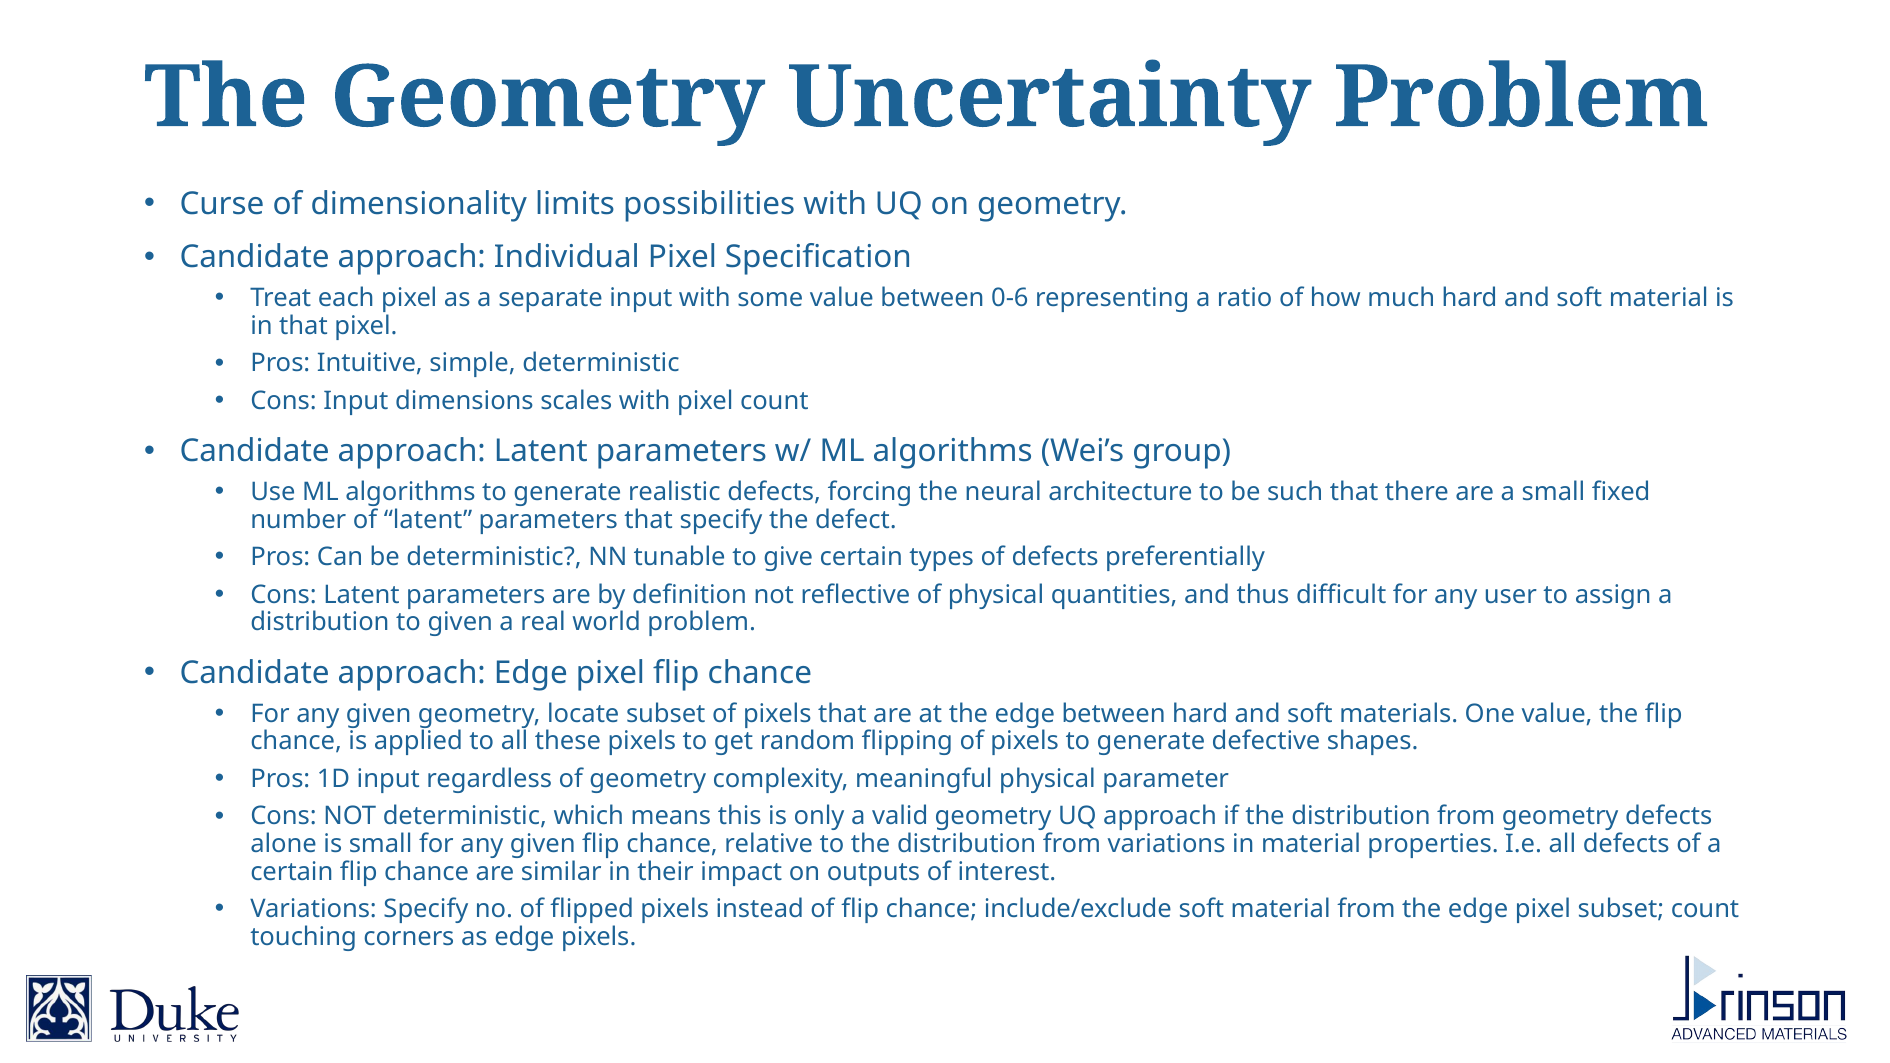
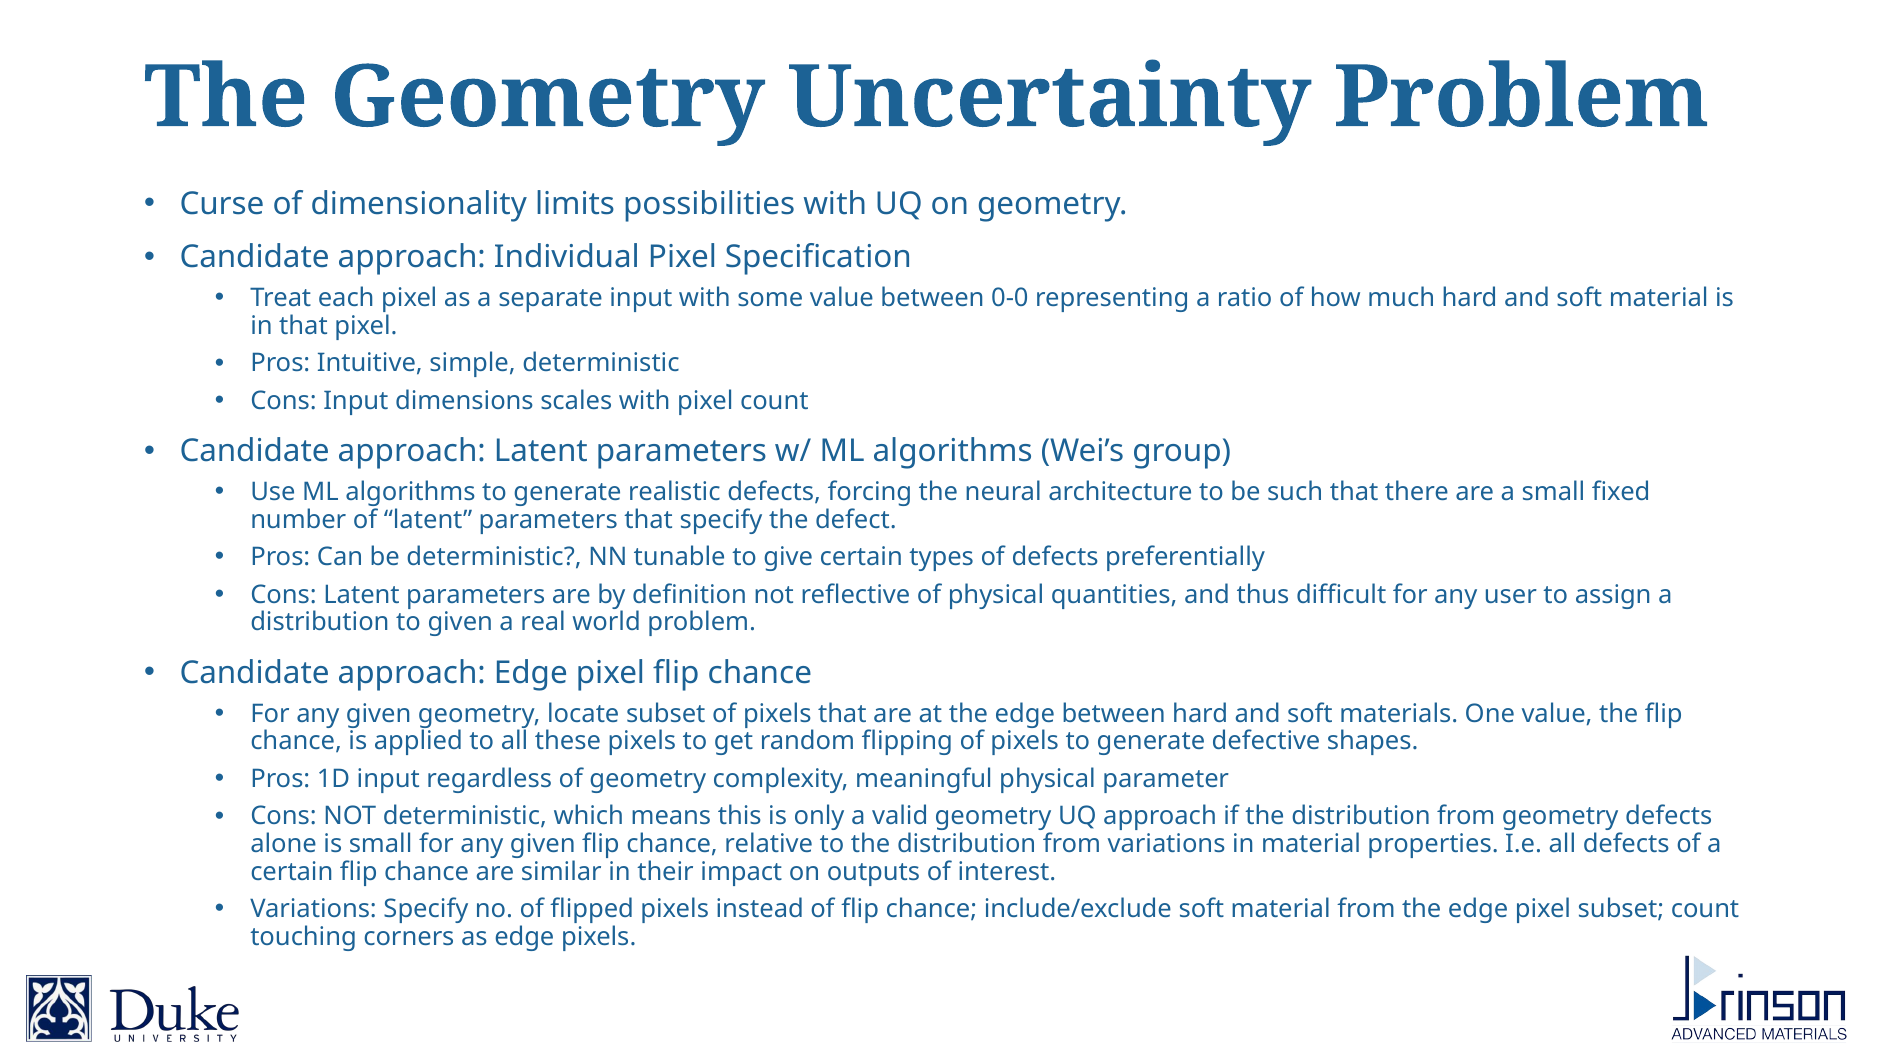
0-6: 0-6 -> 0-0 (1010, 298)
